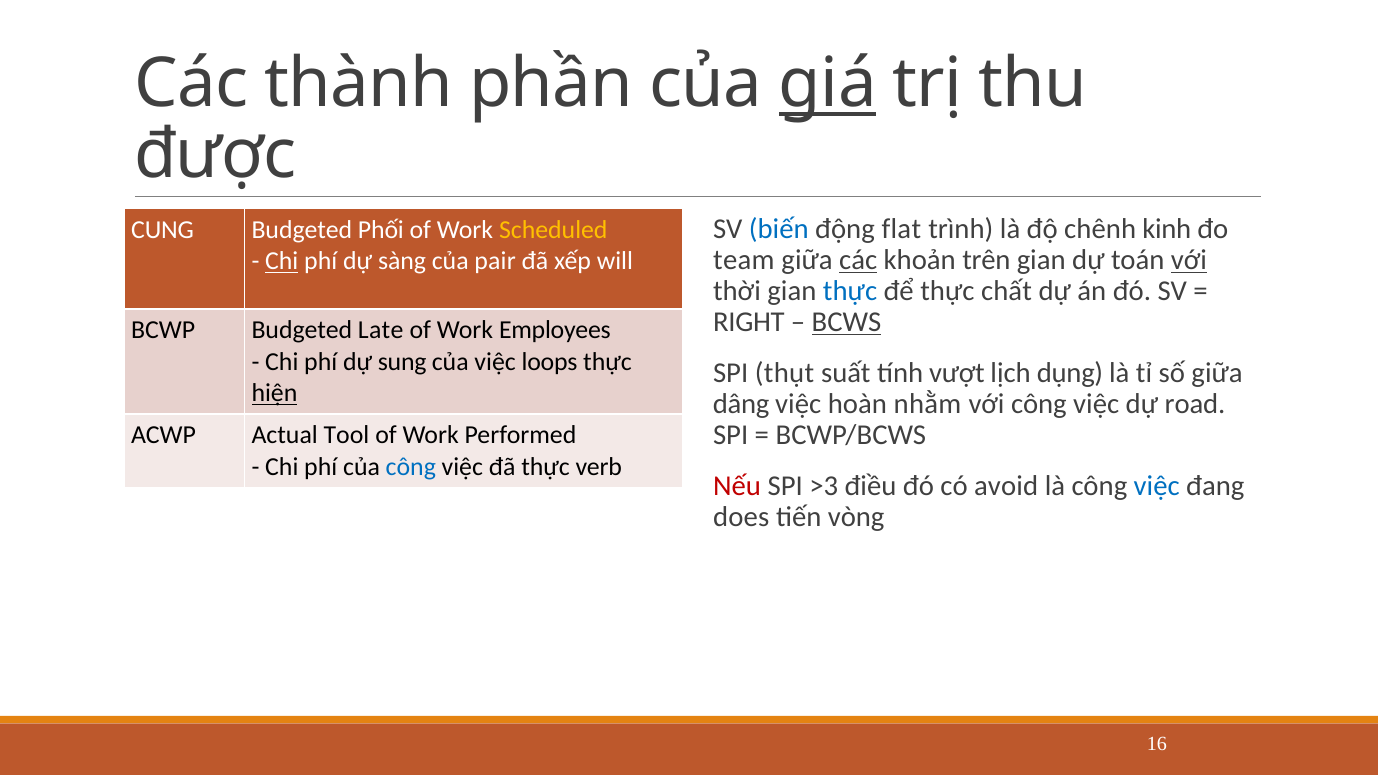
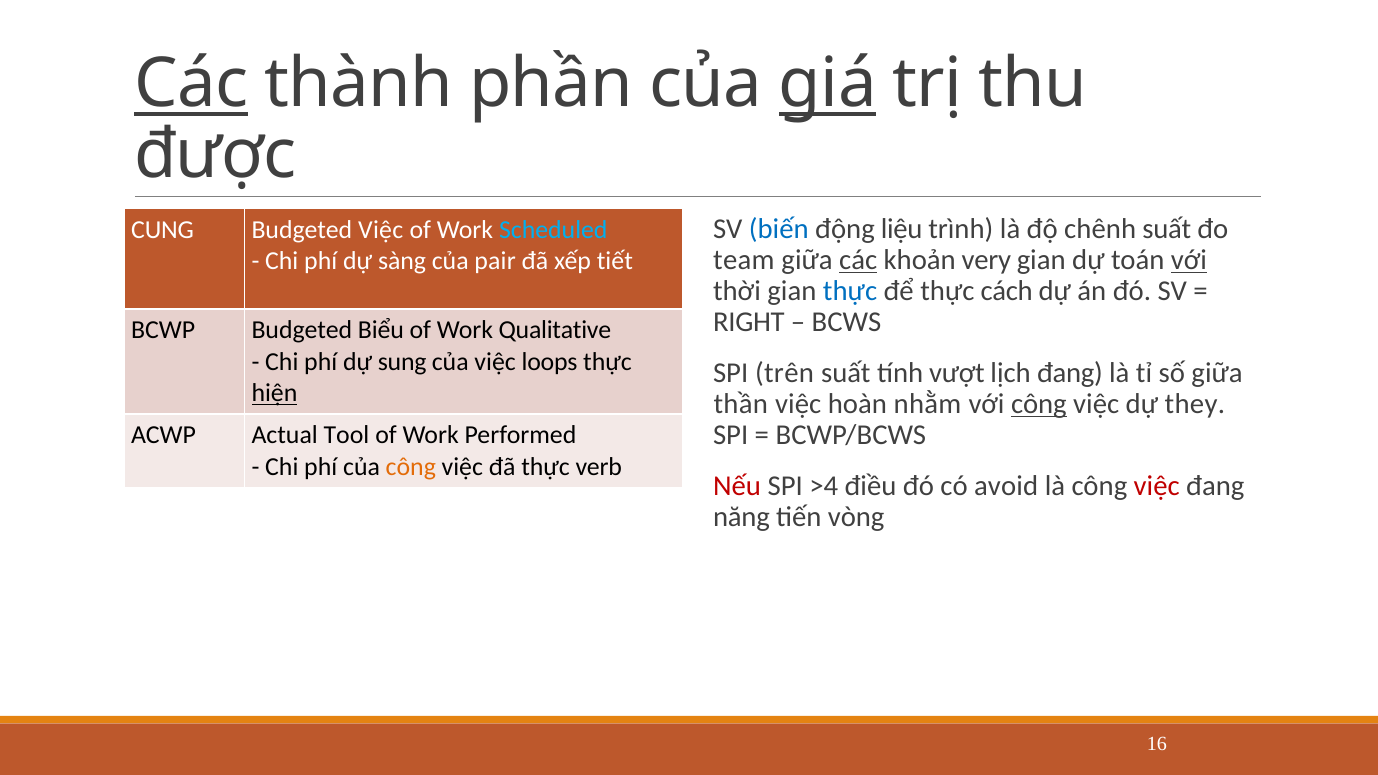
Các underline: none -> present (191, 84)
flat: flat -> liệu (902, 229)
chênh kinh: kinh -> suất (1167, 229)
Budgeted Phối: Phối -> Việc (381, 230)
Scheduled colour: yellow -> light blue (553, 230)
trên: trên -> very (986, 260)
Chi underline: present -> none (282, 261)
will: will -> tiết (615, 261)
chất: chất -> cách (1007, 291)
BCWS underline: present -> none (847, 322)
Late: Late -> Biểu (381, 330)
Employees: Employees -> Qualitative (555, 330)
thụt: thụt -> trên (785, 373)
lịch dụng: dụng -> đang (1070, 373)
dâng: dâng -> thần (741, 404)
công underline: none -> present (1039, 404)
road: road -> they (1195, 404)
công colour: blue -> orange (411, 467)
>3: >3 -> >4 (824, 486)
việc colour: blue -> red (1157, 486)
does: does -> năng (741, 517)
